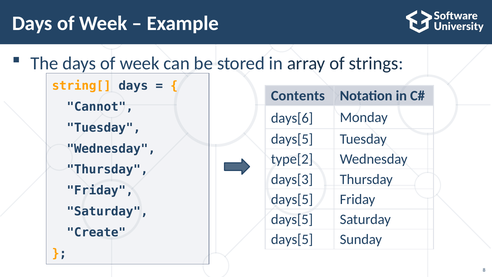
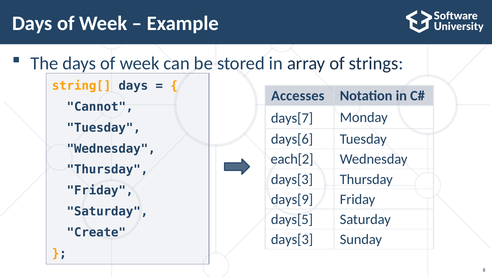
Contents: Contents -> Accesses (298, 96)
days[6: days[6 -> days[7 (292, 118)
days[5: days[5 -> days[6 (292, 139)
type[2: type[2 -> each[2 (292, 159)
days[5: days[5 -> days[9 (292, 199)
days[5: days[5 -> days[3 (292, 239)
